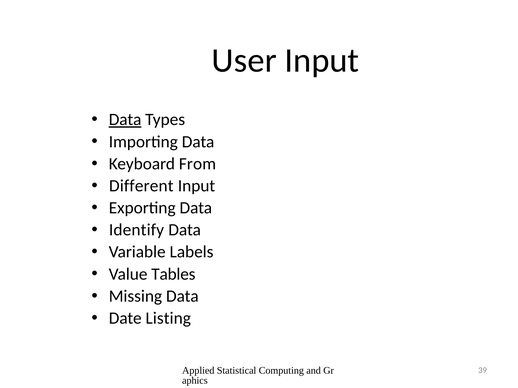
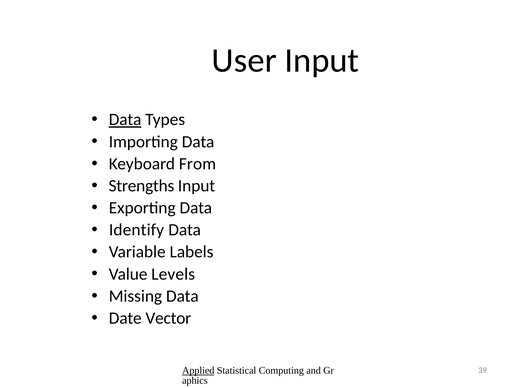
Different: Different -> Strengths (141, 186)
Tables: Tables -> Levels (173, 274)
Listing: Listing -> Vector (168, 319)
Applied underline: none -> present (198, 371)
